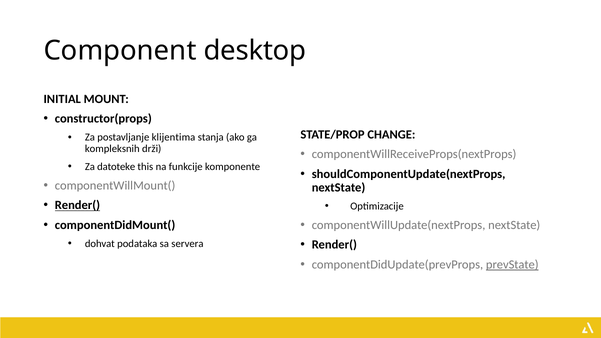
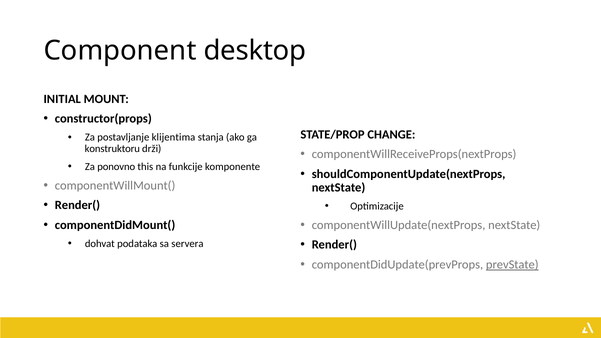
kompleksnih: kompleksnih -> konstruktoru (112, 149)
datoteke: datoteke -> ponovno (116, 167)
Render( underline: present -> none (77, 205)
